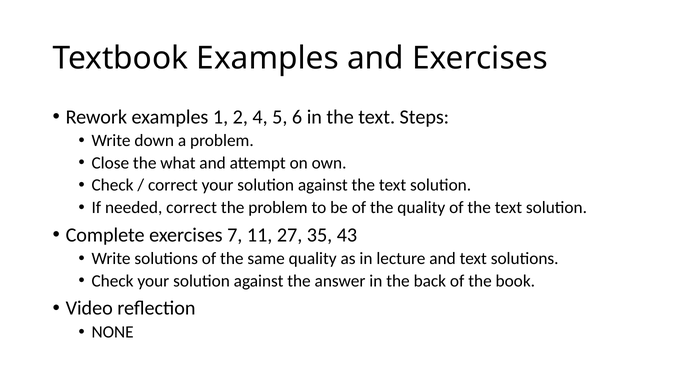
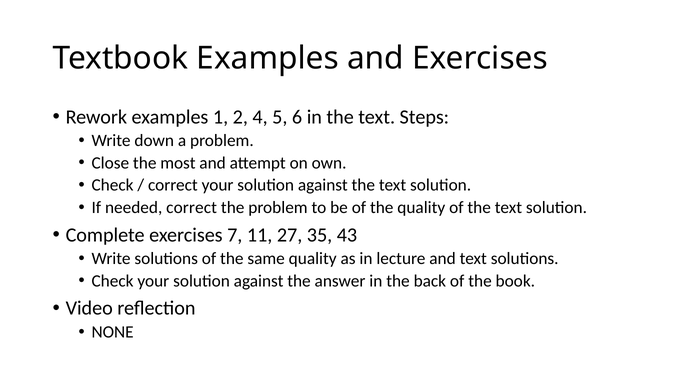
what: what -> most (178, 163)
